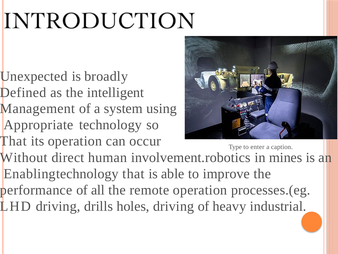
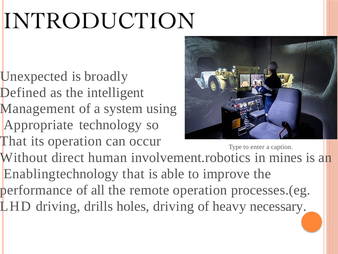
industrial: industrial -> necessary (278, 206)
